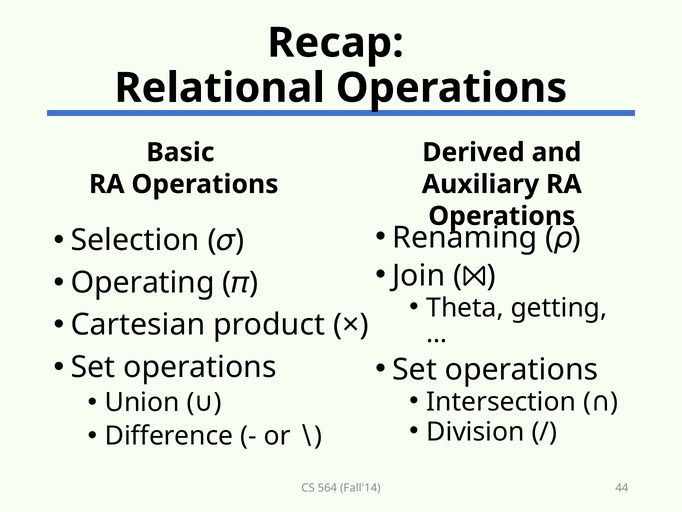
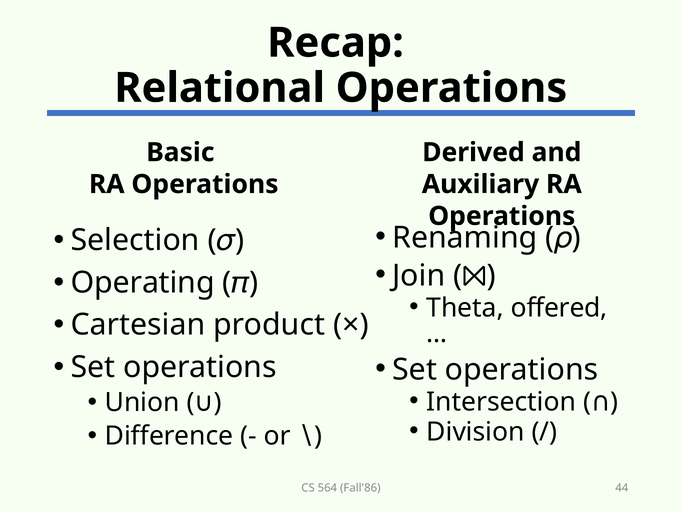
getting: getting -> offered (559, 308)
Fall'14: Fall'14 -> Fall'86 (360, 488)
